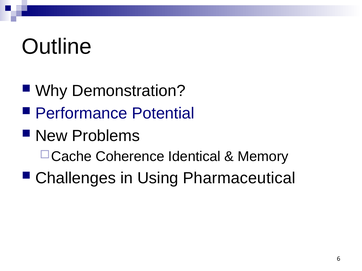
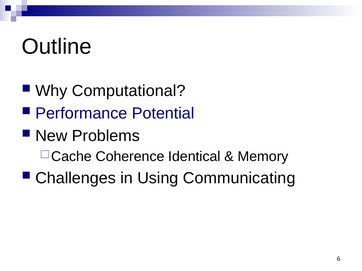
Demonstration: Demonstration -> Computational (129, 91)
Pharmaceutical: Pharmaceutical -> Communicating (239, 178)
